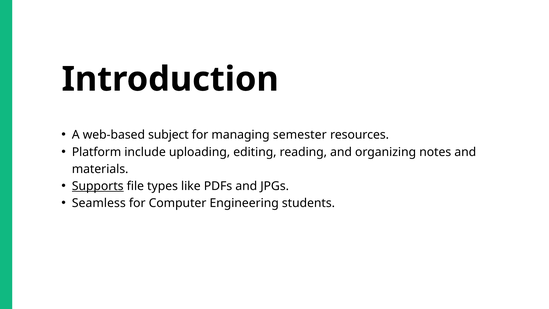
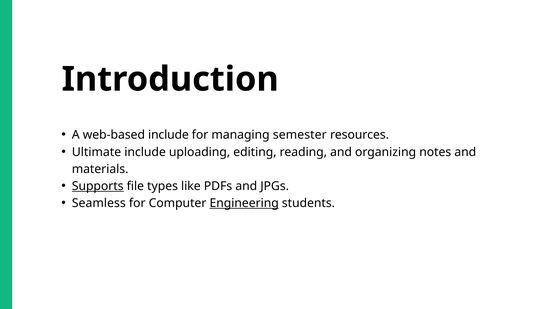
web-based subject: subject -> include (168, 135)
Platform: Platform -> Ultimate (96, 152)
Engineering underline: none -> present (244, 203)
